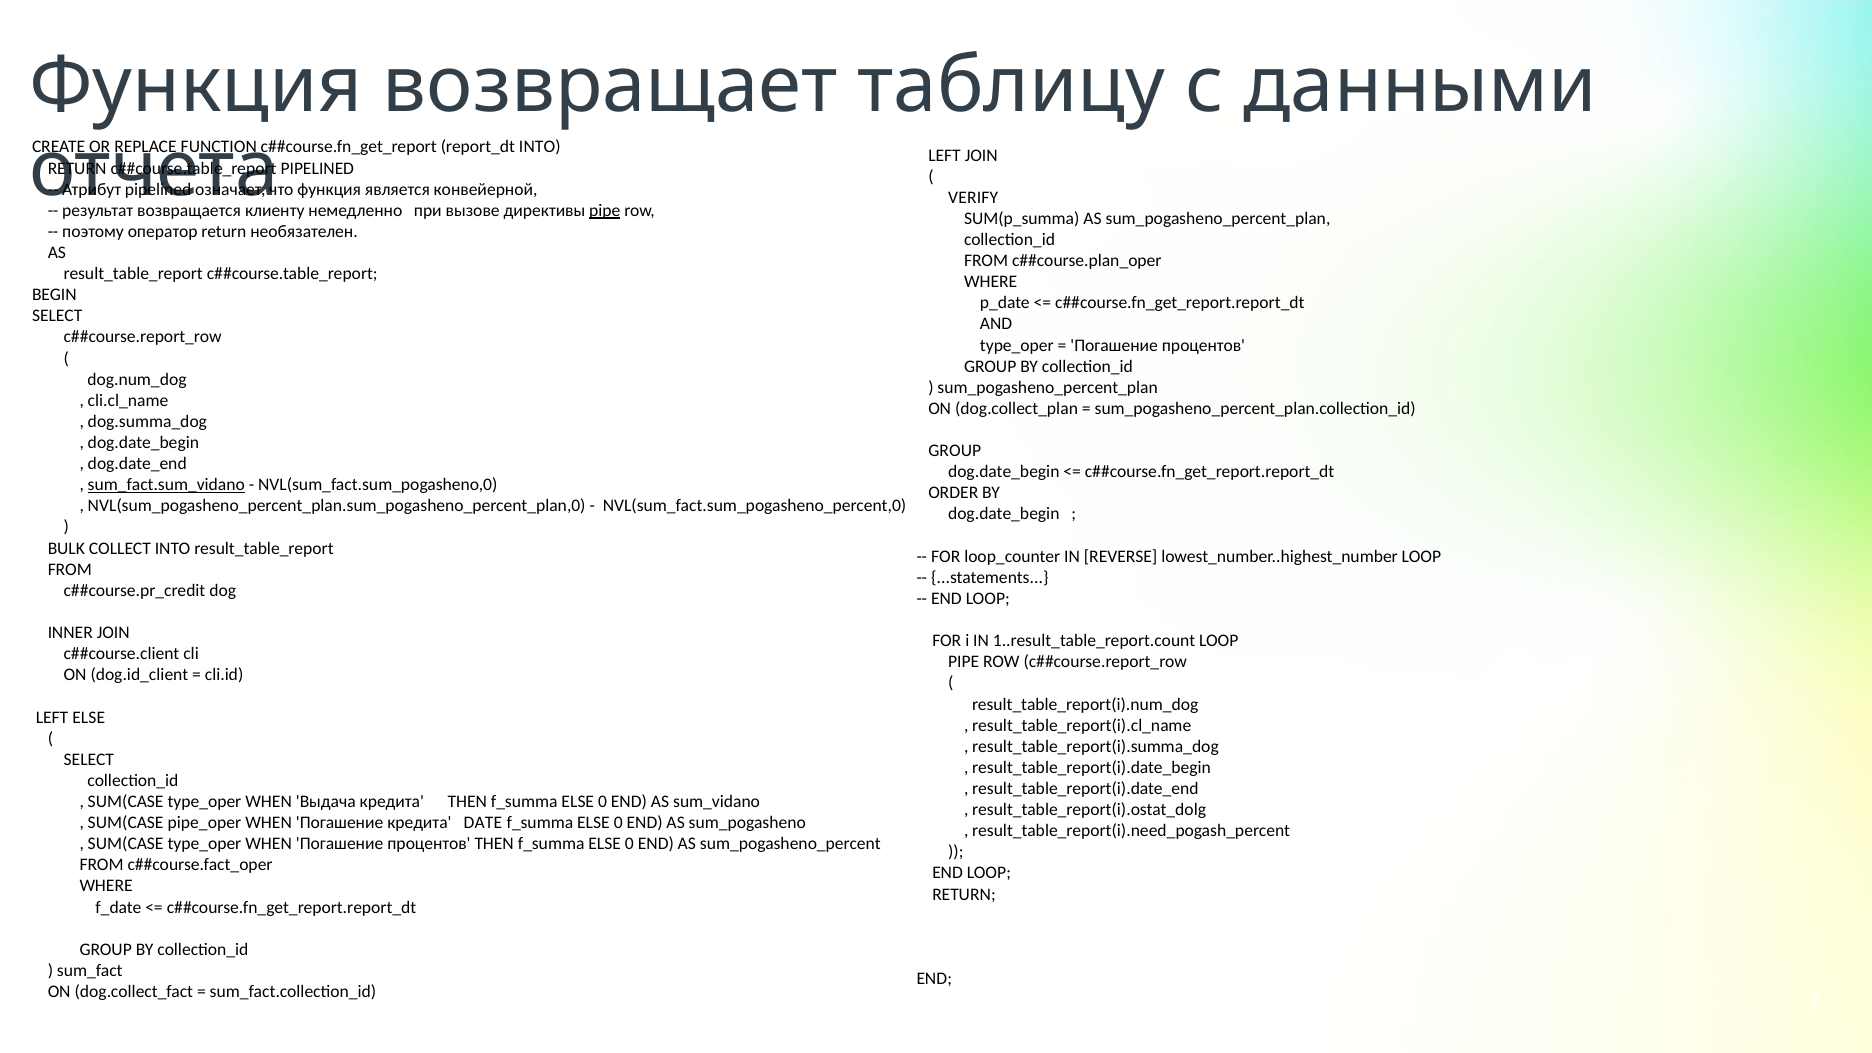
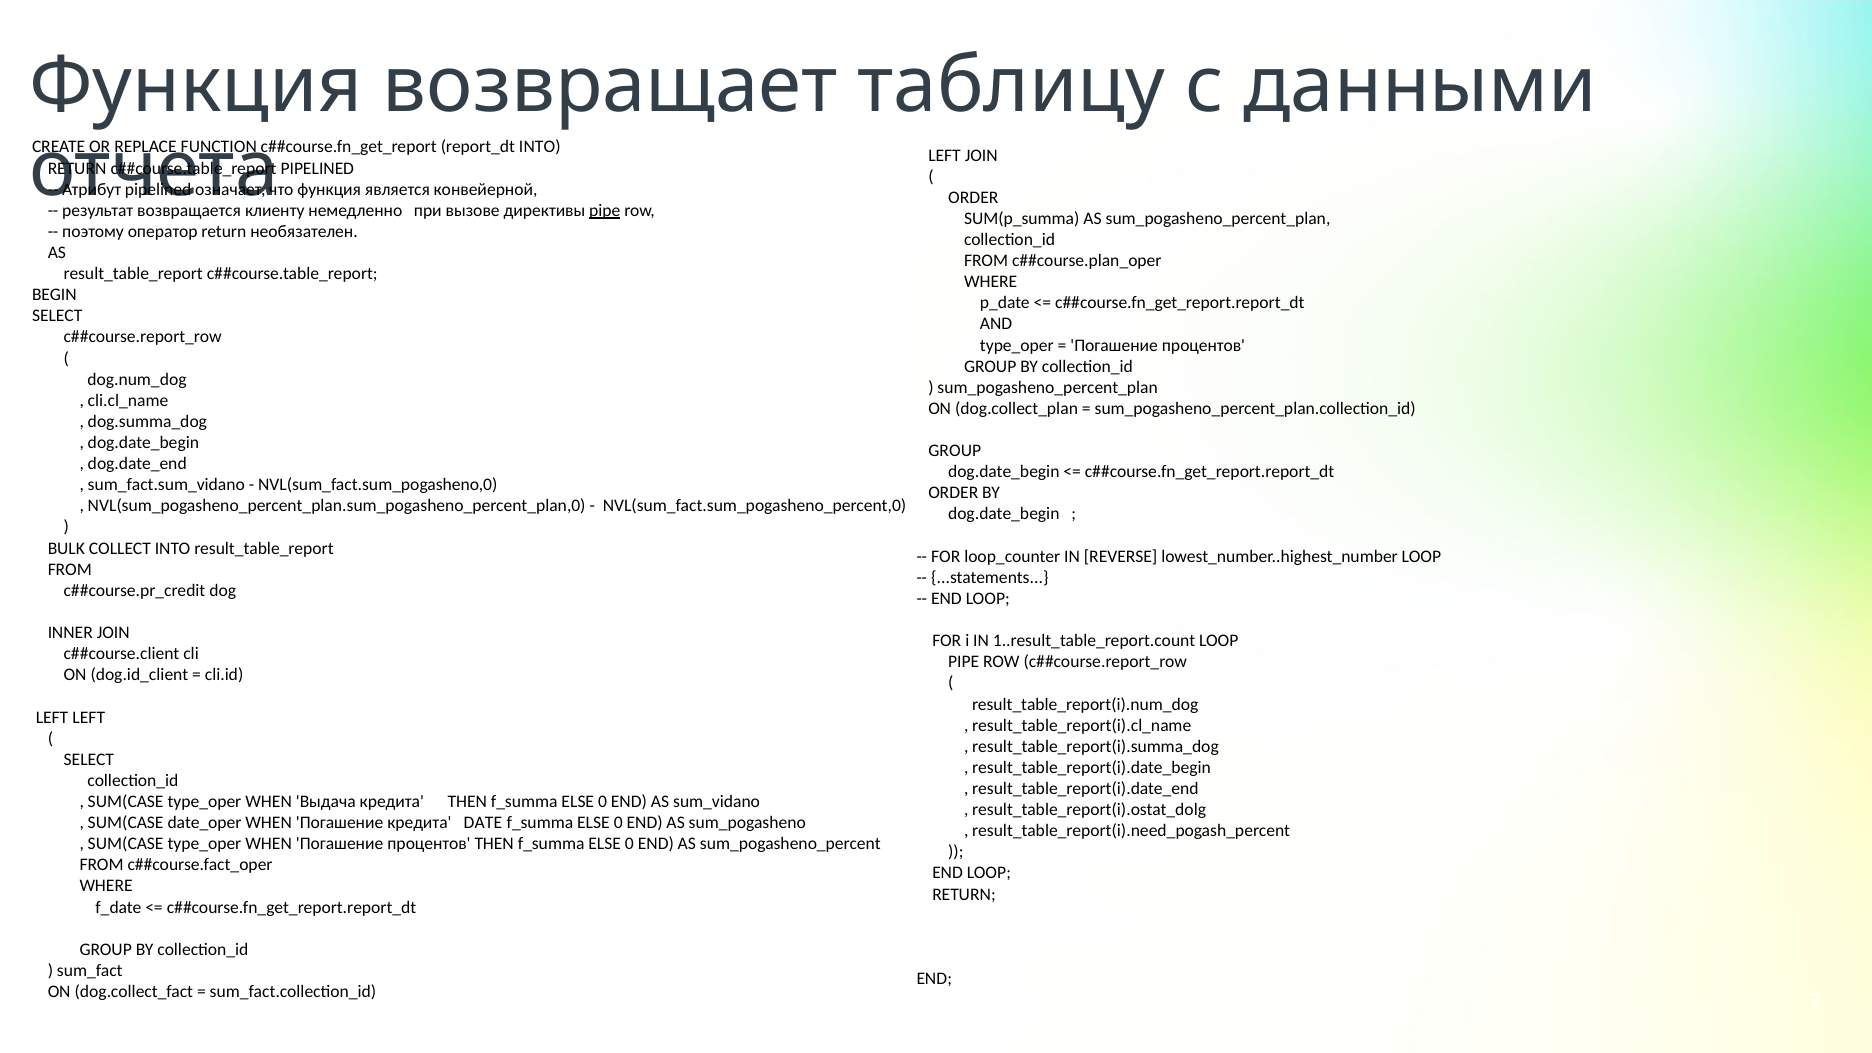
VERIFY: VERIFY -> ORDER (973, 197)
sum_fact.sum_vidano underline: present -> none (166, 485)
LEFT ELSE: ELSE -> LEFT (89, 717)
pipe_oper: pipe_oper -> date_oper (204, 823)
